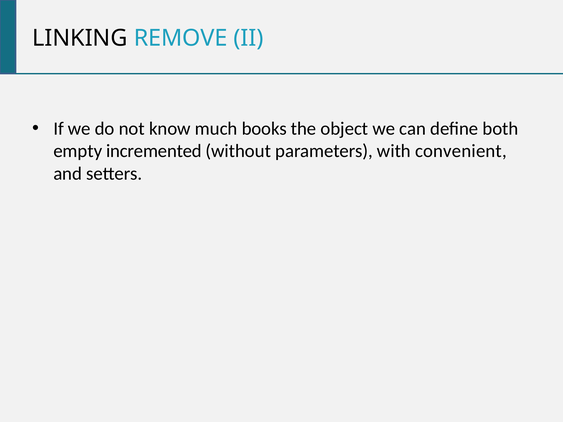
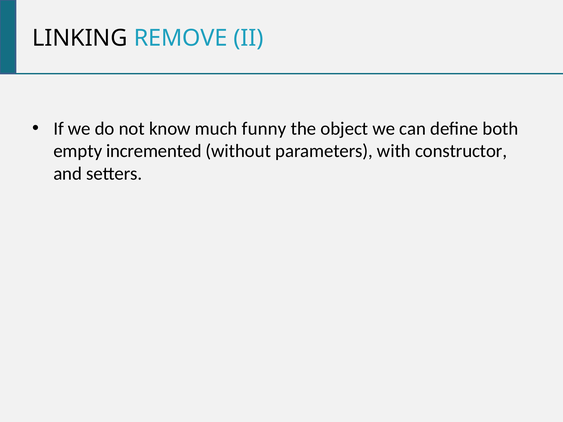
books: books -> funny (264, 129)
convenient: convenient -> constructor (461, 151)
